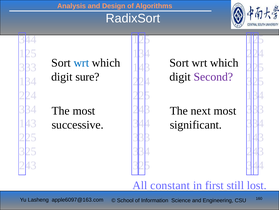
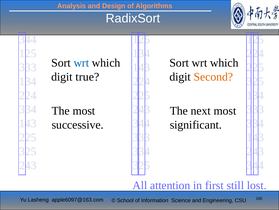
sure: sure -> true (87, 77)
Second colour: purple -> orange (213, 77)
constant: constant -> attention (170, 185)
